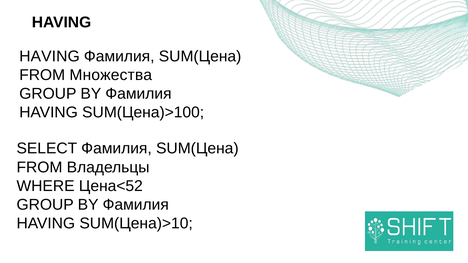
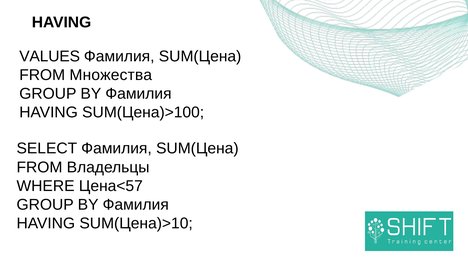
HAVING: HAVING -> VALUES (50, 56)
Цена<52: Цена<52 -> Цена<57 (111, 186)
